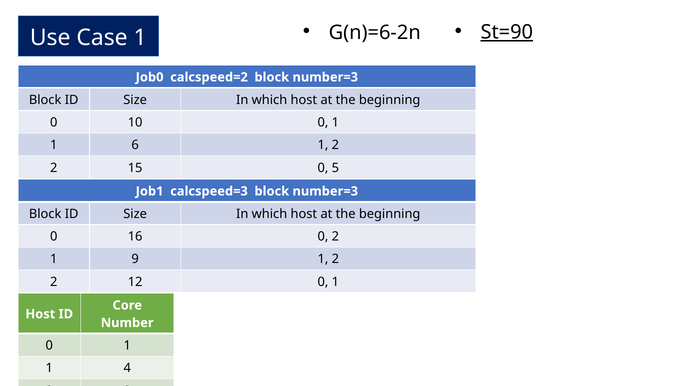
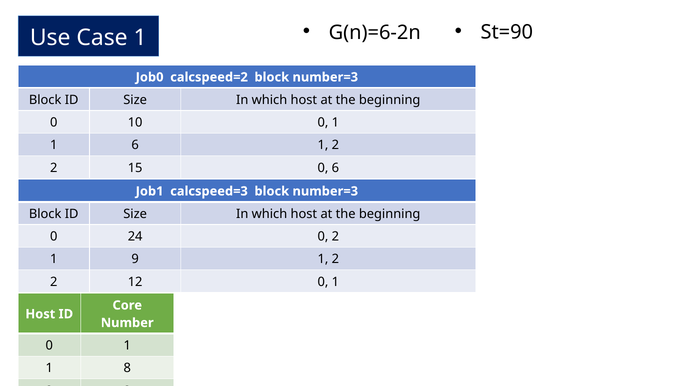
St=90 underline: present -> none (507, 32)
0 5: 5 -> 6 (335, 168)
16: 16 -> 24 (135, 237)
4: 4 -> 8 (127, 369)
